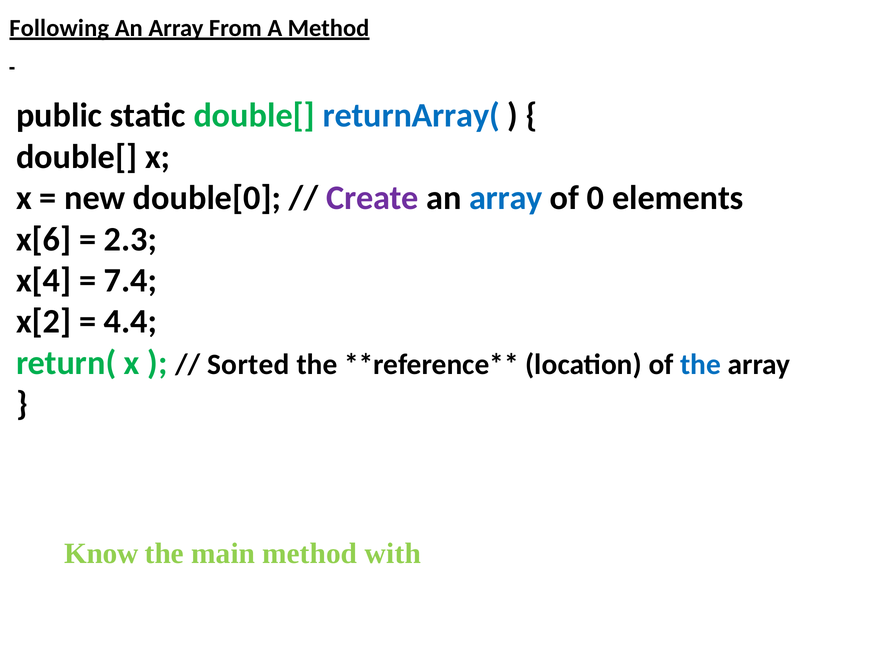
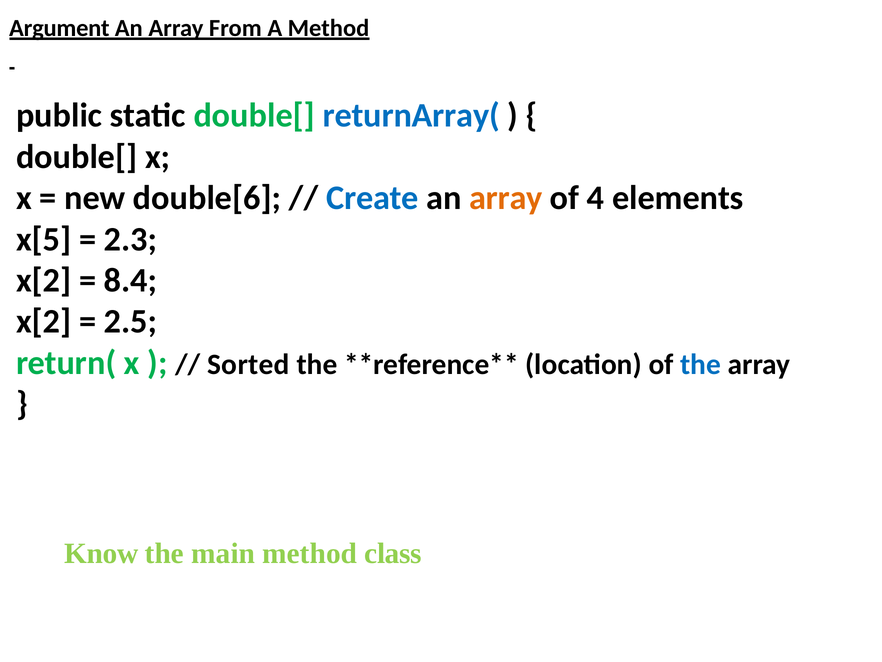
Following: Following -> Argument (59, 28)
double[0: double[0 -> double[6 (207, 198)
Create colour: purple -> blue (372, 198)
array colour: blue -> orange (506, 198)
0: 0 -> 4 (596, 198)
x[6: x[6 -> x[5 (44, 239)
x[4: x[4 -> x[2 (44, 280)
7.4: 7.4 -> 8.4 (130, 280)
4.4: 4.4 -> 2.5 (130, 321)
with: with -> class (393, 553)
